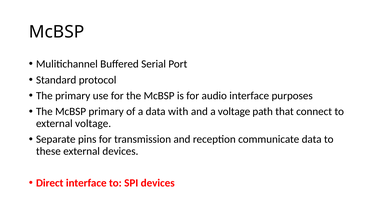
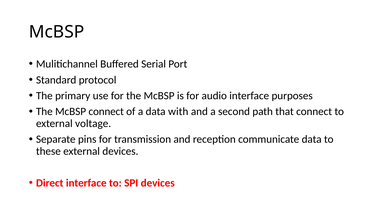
McBSP primary: primary -> connect (106, 112)
a voltage: voltage -> second (234, 112)
